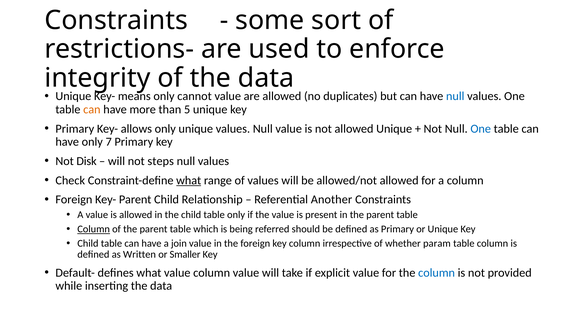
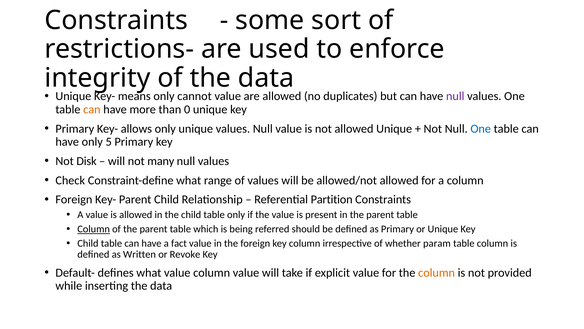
null colour: blue -> purple (455, 96)
5: 5 -> 0 (187, 109)
7: 7 -> 5 (109, 142)
steps: steps -> many (161, 161)
what underline: present -> none (189, 180)
Another: Another -> Partition (332, 199)
join: join -> fact (179, 243)
Smaller: Smaller -> Revoke (185, 254)
column colour: blue -> orange (437, 272)
